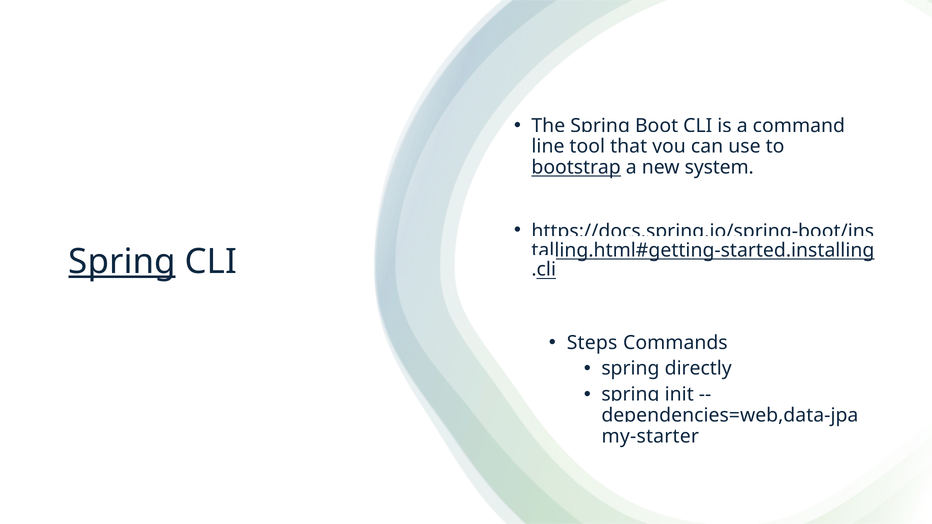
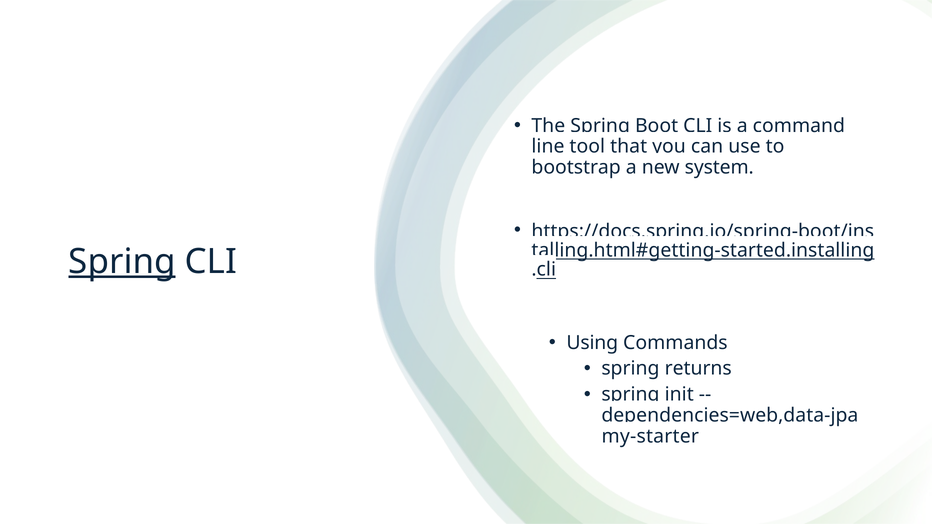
bootstrap underline: present -> none (576, 168)
Steps: Steps -> Using (592, 343)
directly: directly -> returns (698, 369)
